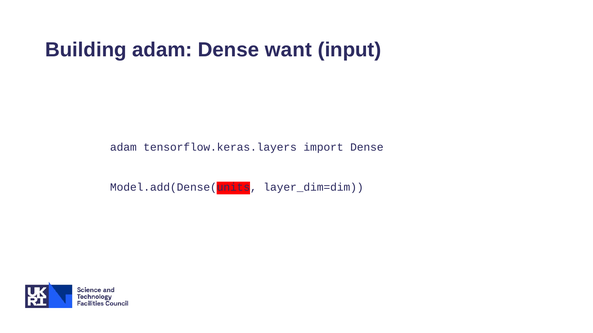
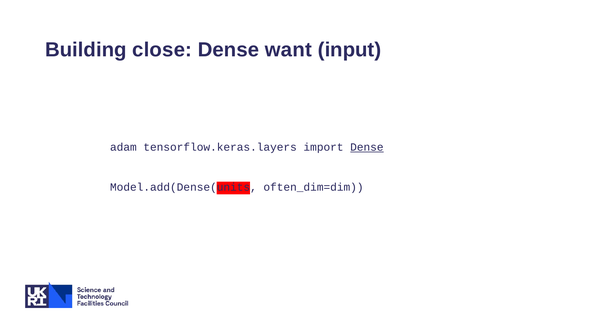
Building adam: adam -> close (162, 50)
Dense underline: none -> present (367, 148)
layer_dim=dim: layer_dim=dim -> often_dim=dim (314, 188)
